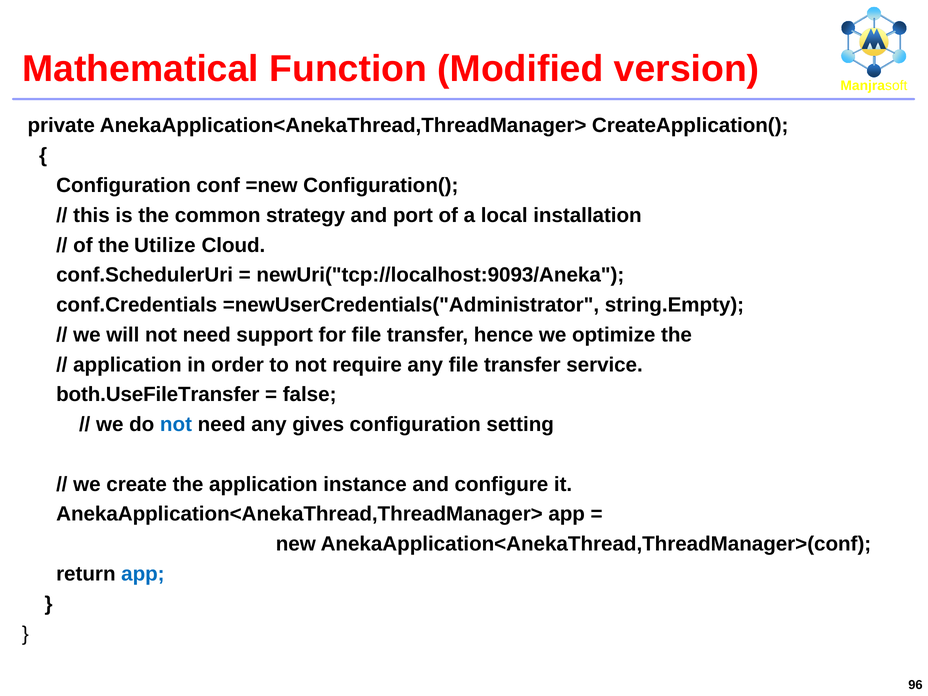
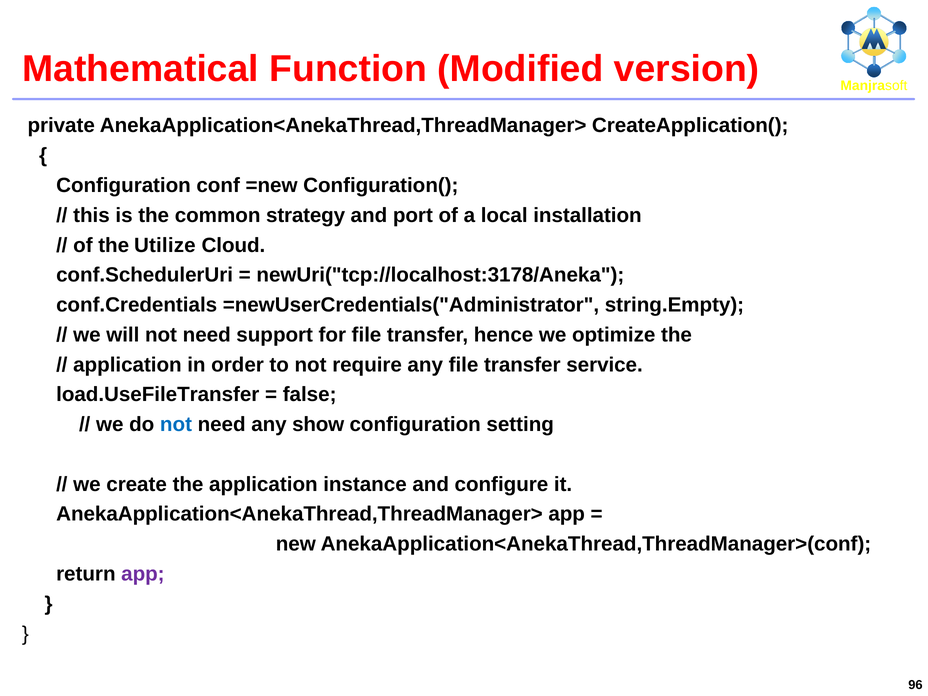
newUri("tcp://localhost:9093/Aneka: newUri("tcp://localhost:9093/Aneka -> newUri("tcp://localhost:3178/Aneka (440, 275)
both.UseFileTransfer: both.UseFileTransfer -> load.UseFileTransfer (158, 395)
gives: gives -> show (318, 425)
app colour: blue -> purple (143, 574)
